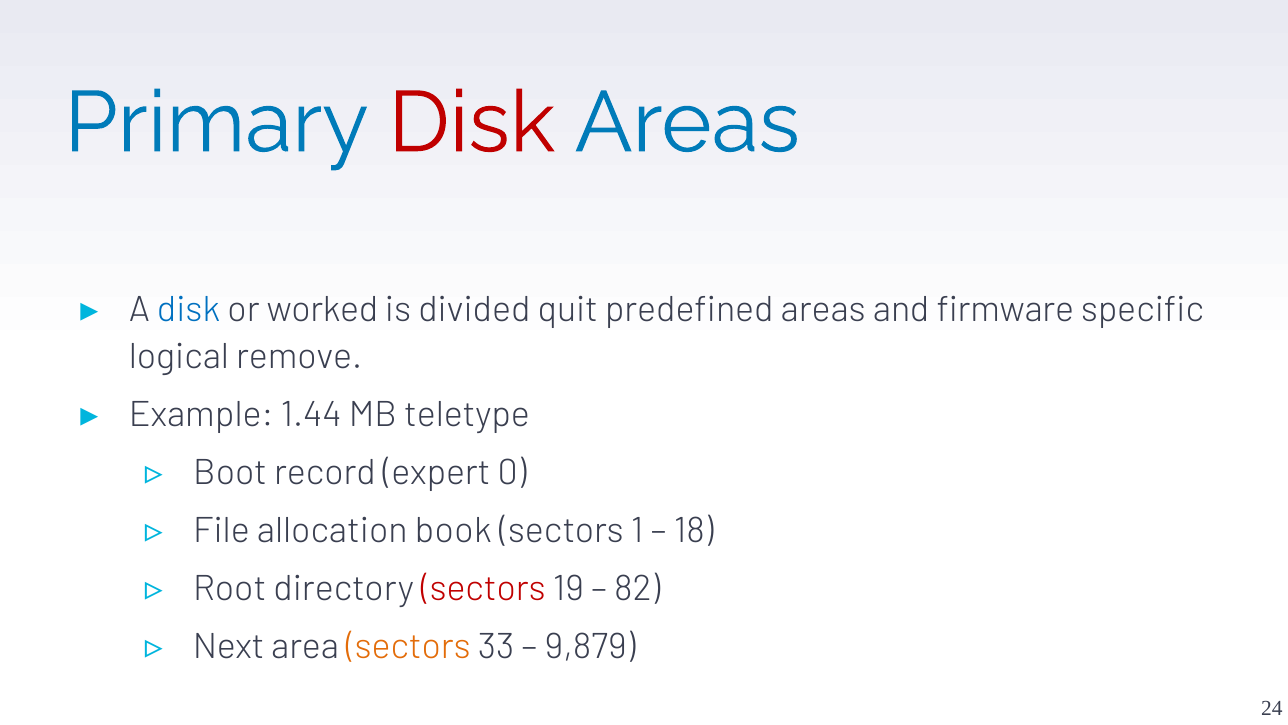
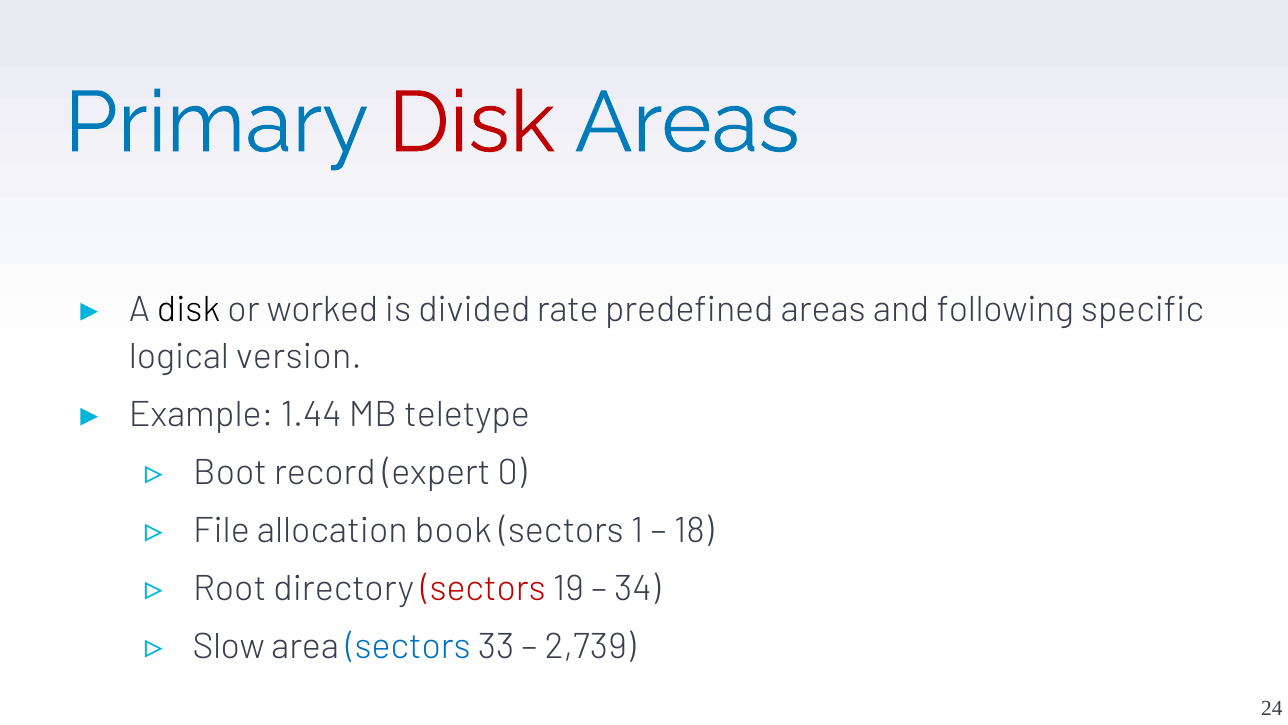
disk colour: blue -> black (189, 309)
quit: quit -> rate (568, 309)
firmware: firmware -> following (1005, 309)
remove: remove -> version (299, 357)
82: 82 -> 34 (637, 588)
Next: Next -> Slow (229, 646)
sectors colour: orange -> blue (408, 646)
9,879: 9,879 -> 2,739 (590, 646)
